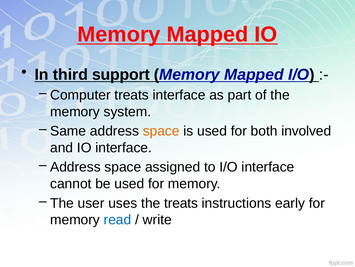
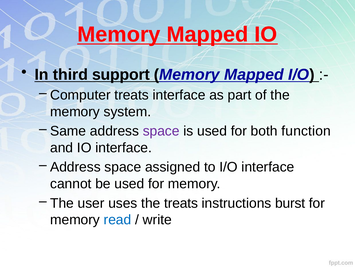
space colour: orange -> purple (161, 131)
involved: involved -> function (306, 131)
early: early -> burst (290, 203)
